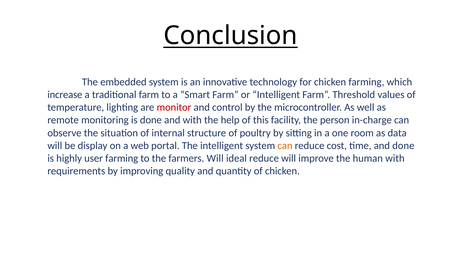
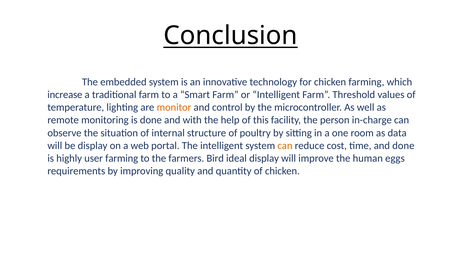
monitor colour: red -> orange (174, 107)
farmers Will: Will -> Bird (215, 158)
ideal reduce: reduce -> display (264, 158)
human with: with -> eggs (395, 158)
